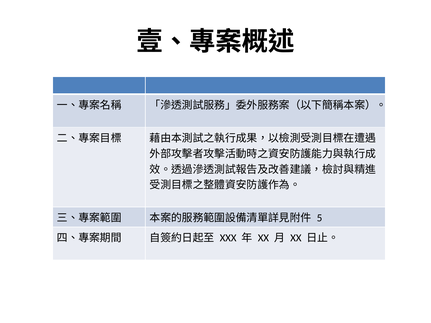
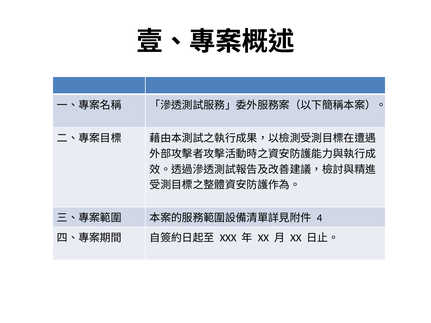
5: 5 -> 4 (319, 218)
